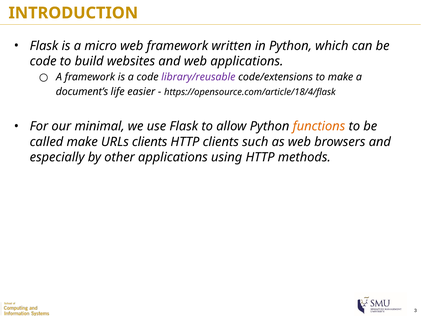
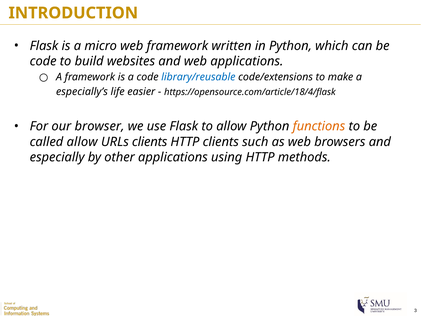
library/reusable colour: purple -> blue (198, 77)
document’s: document’s -> especially’s (82, 92)
minimal: minimal -> browser (100, 126)
called make: make -> allow (82, 142)
